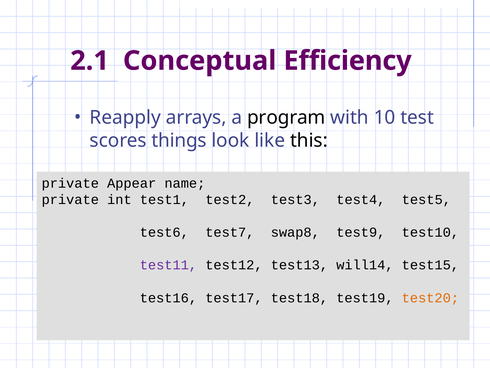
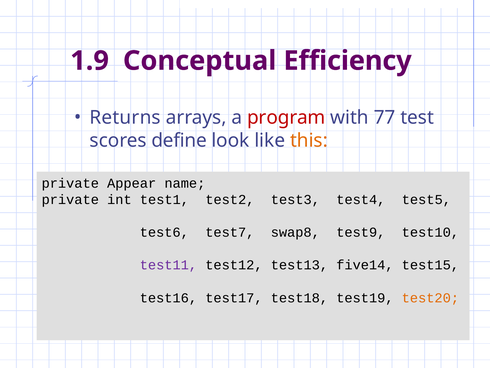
2.1: 2.1 -> 1.9 (90, 61)
Reapply: Reapply -> Returns (125, 117)
program colour: black -> red (286, 117)
10: 10 -> 77 (385, 117)
things: things -> define (179, 140)
this colour: black -> orange (309, 140)
will14: will14 -> five14 (365, 265)
